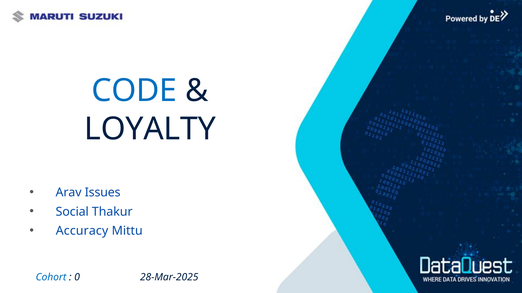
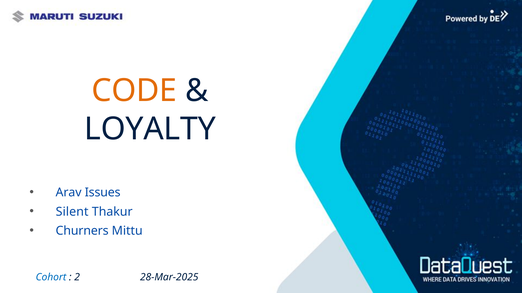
CODE colour: blue -> orange (134, 91)
Social: Social -> Silent (72, 212)
Accuracy: Accuracy -> Churners (82, 231)
0: 0 -> 2 (77, 278)
